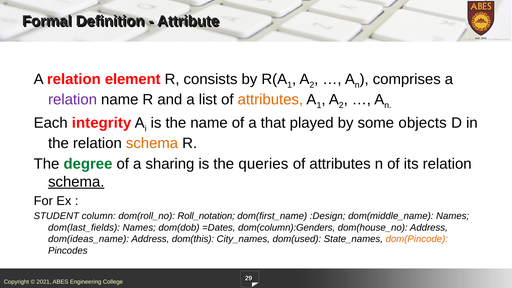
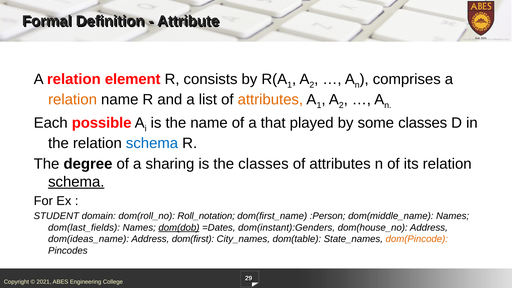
relation colour: purple -> orange (73, 99)
integrity: integrity -> possible (102, 123)
some objects: objects -> classes (423, 123)
schema colour: orange -> blue (152, 143)
degree colour: green -> black (88, 164)
the queries: queries -> classes (263, 164)
column: column -> domain (99, 216)
:Design: :Design -> :Person (328, 216)
dom(dob underline: none -> present (179, 228)
dom(column):Genders: dom(column):Genders -> dom(instant):Genders (287, 228)
dom(this: dom(this -> dom(first (193, 239)
dom(used: dom(used -> dom(table (297, 239)
